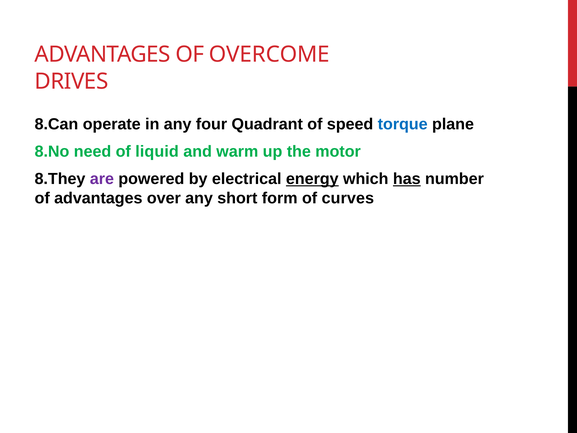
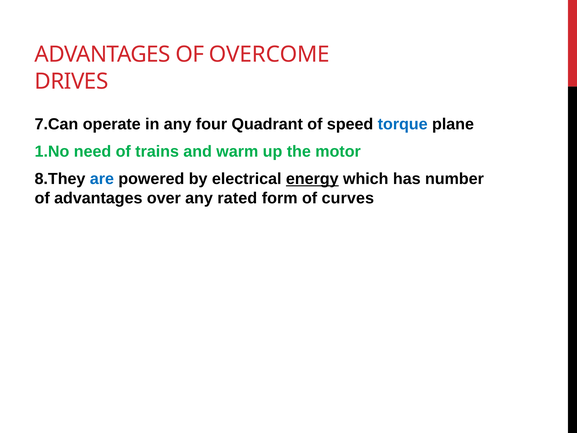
8.Can: 8.Can -> 7.Can (56, 124)
8.No: 8.No -> 1.No (52, 152)
liquid: liquid -> trains (157, 152)
are colour: purple -> blue (102, 179)
has underline: present -> none (407, 179)
short: short -> rated (237, 198)
